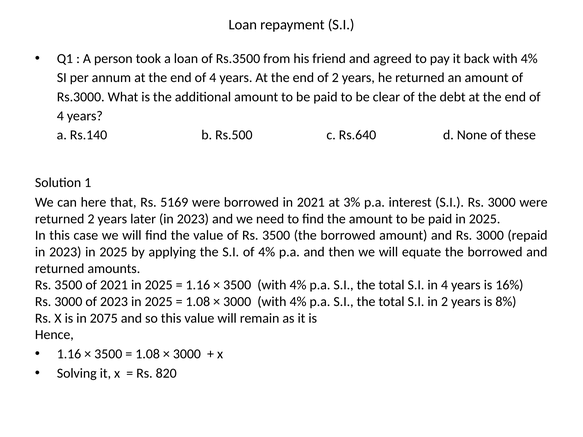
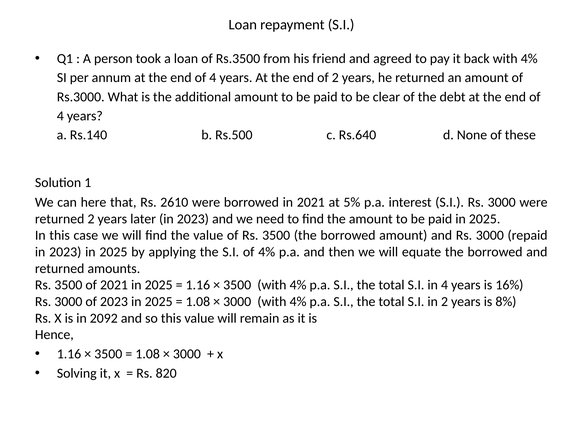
5169: 5169 -> 2610 (174, 202)
3%: 3% -> 5% (352, 202)
2075: 2075 -> 2092 (104, 318)
